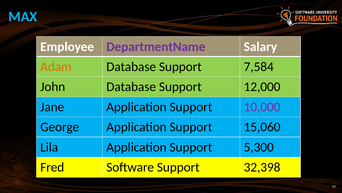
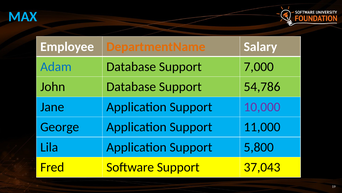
DepartmentName colour: purple -> orange (156, 46)
Adam colour: orange -> blue (56, 67)
7,584: 7,584 -> 7,000 (259, 67)
12,000: 12,000 -> 54,786 (262, 87)
15,060: 15,060 -> 11,000 (262, 127)
5,300: 5,300 -> 5,800 (259, 147)
32,398: 32,398 -> 37,043 (262, 167)
